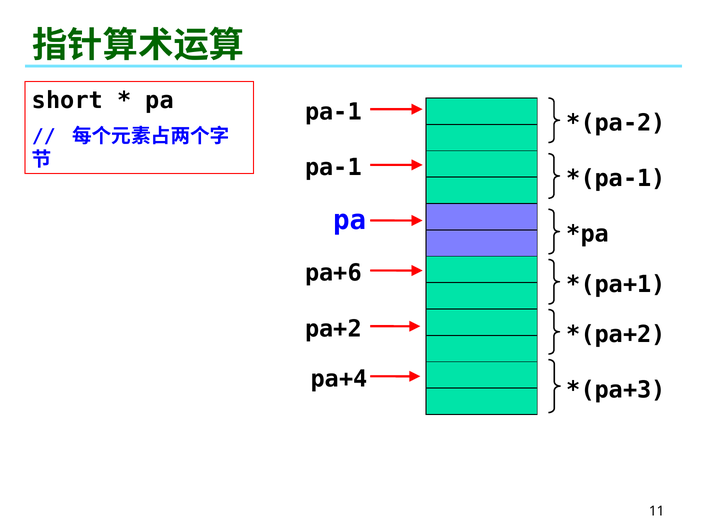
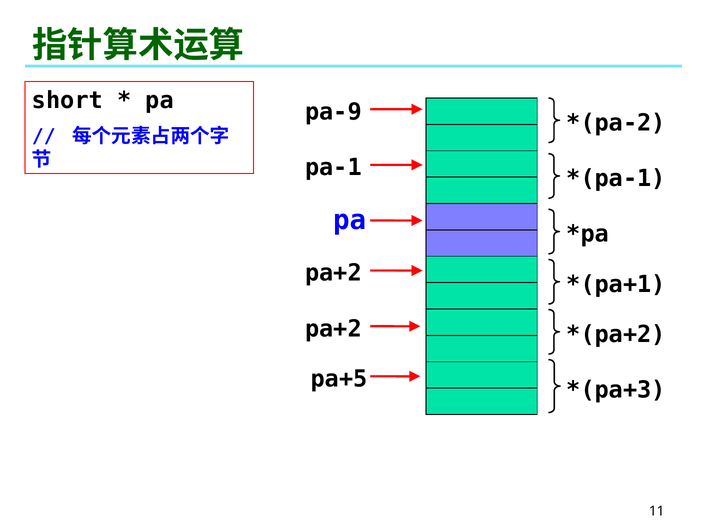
pa-1: pa-1 -> pa-9 (333, 112)
pa+6: pa+6 -> pa+2 (333, 273)
pa+4: pa+4 -> pa+5 (339, 379)
